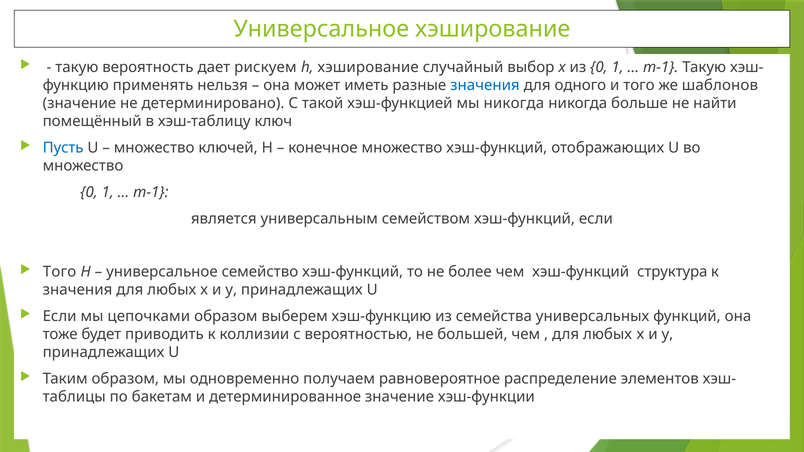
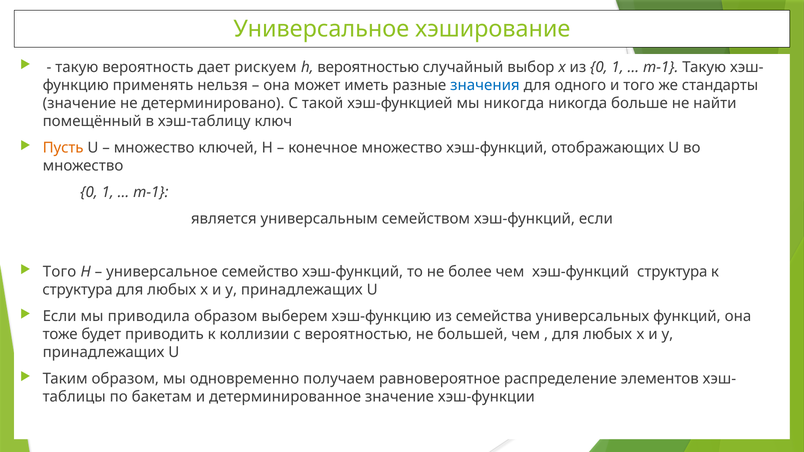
h хэширование: хэширование -> вероятностью (368, 67)
шаблонов: шаблонов -> стандарты (720, 85)
Пусть colour: blue -> orange (63, 148)
значения: значения -> структура (78, 290)
цепочками: цепочками -> приводила (149, 316)
